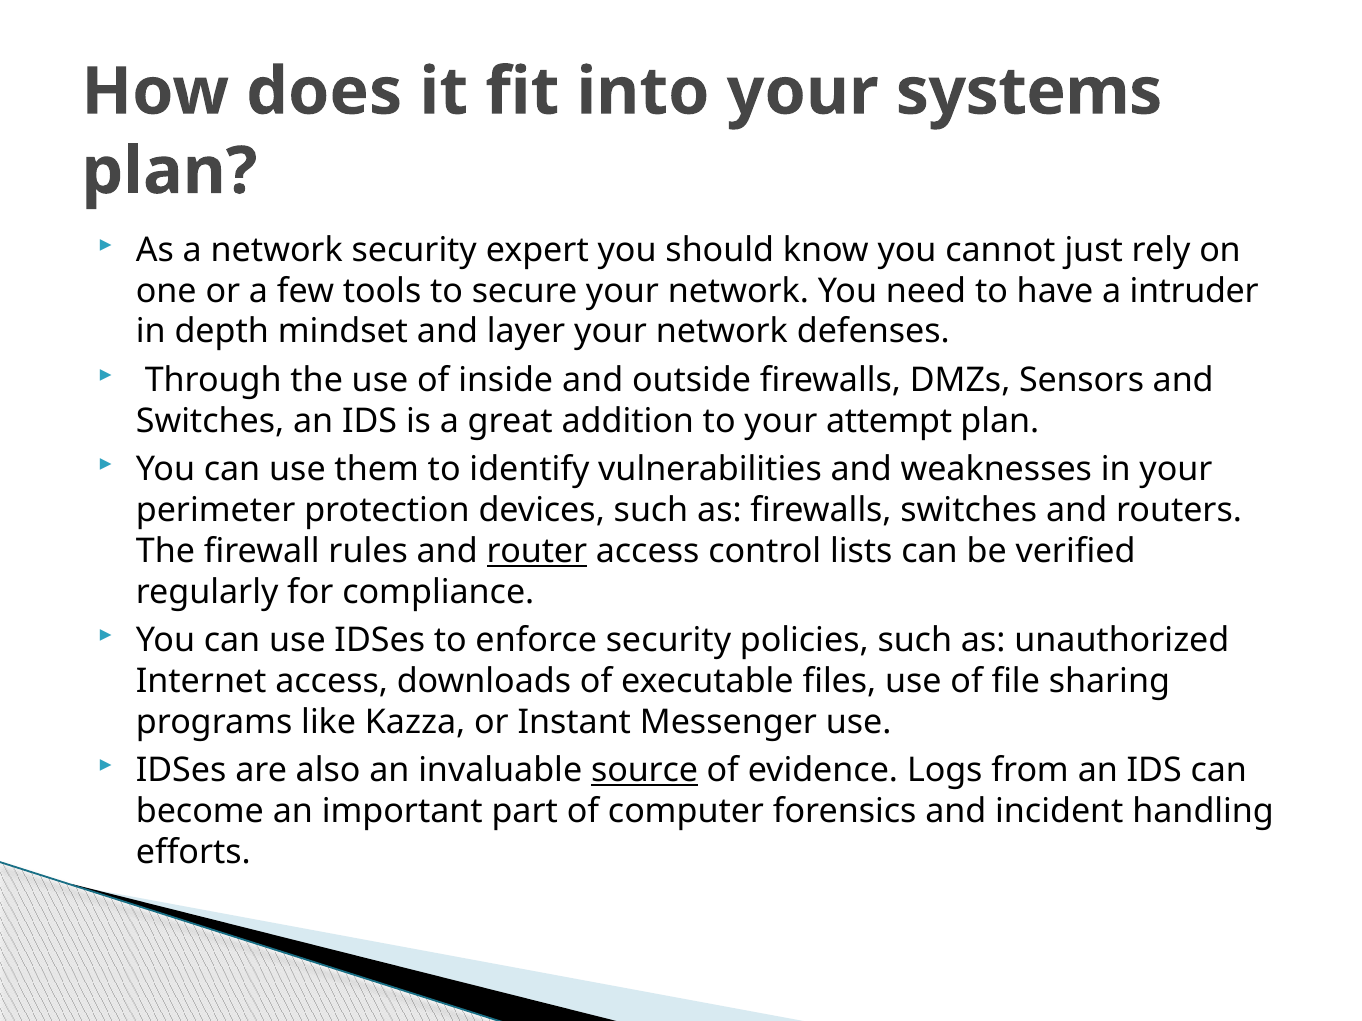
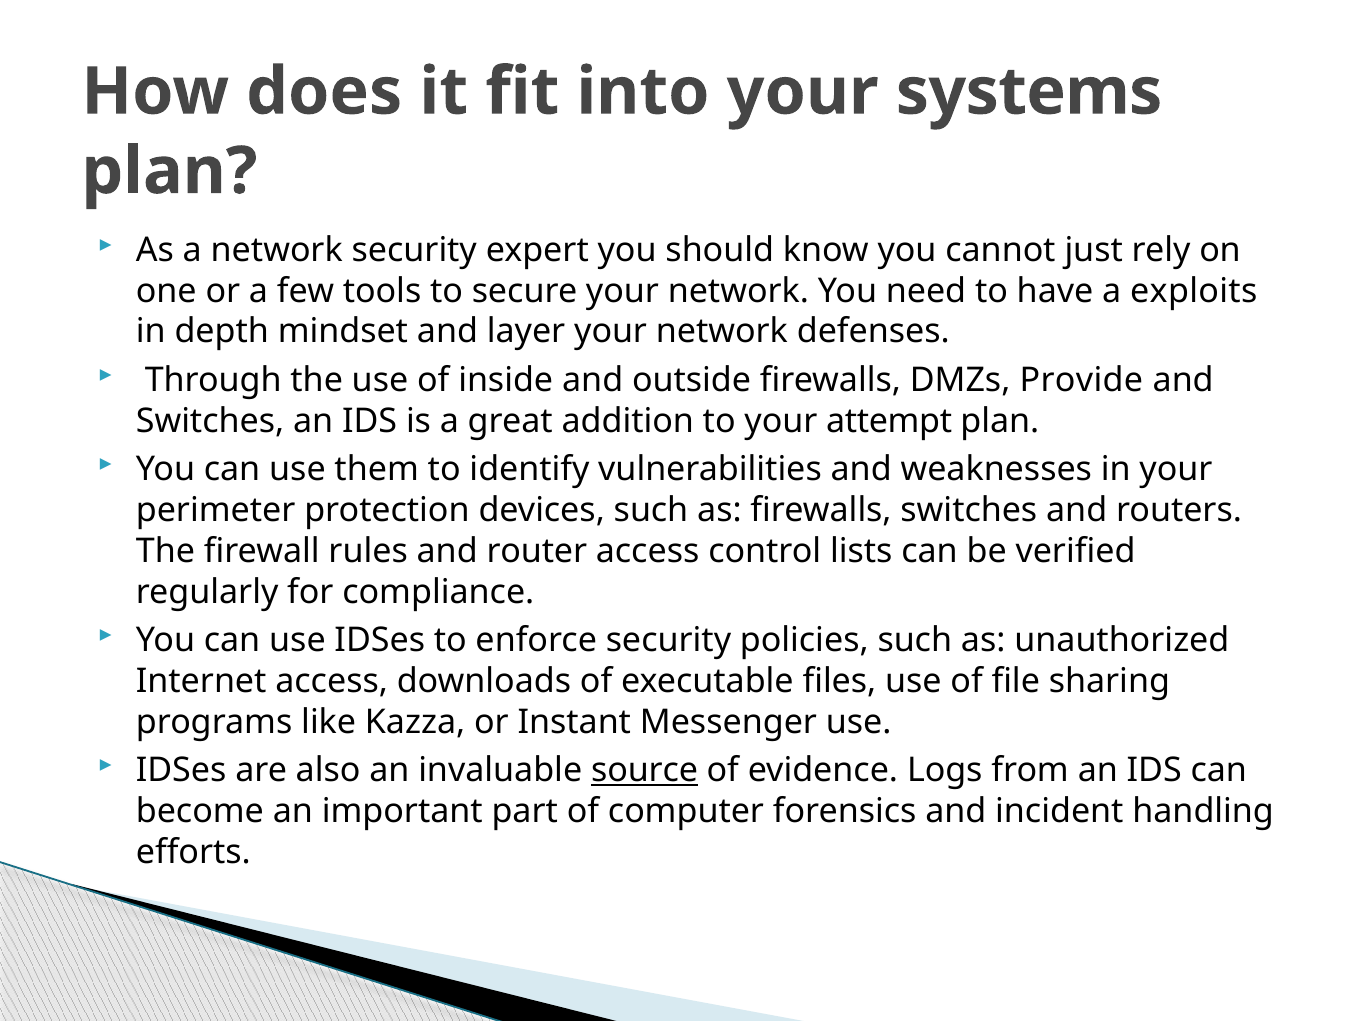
intruder: intruder -> exploits (1194, 291)
Sensors: Sensors -> Provide (1081, 380)
router underline: present -> none (537, 551)
